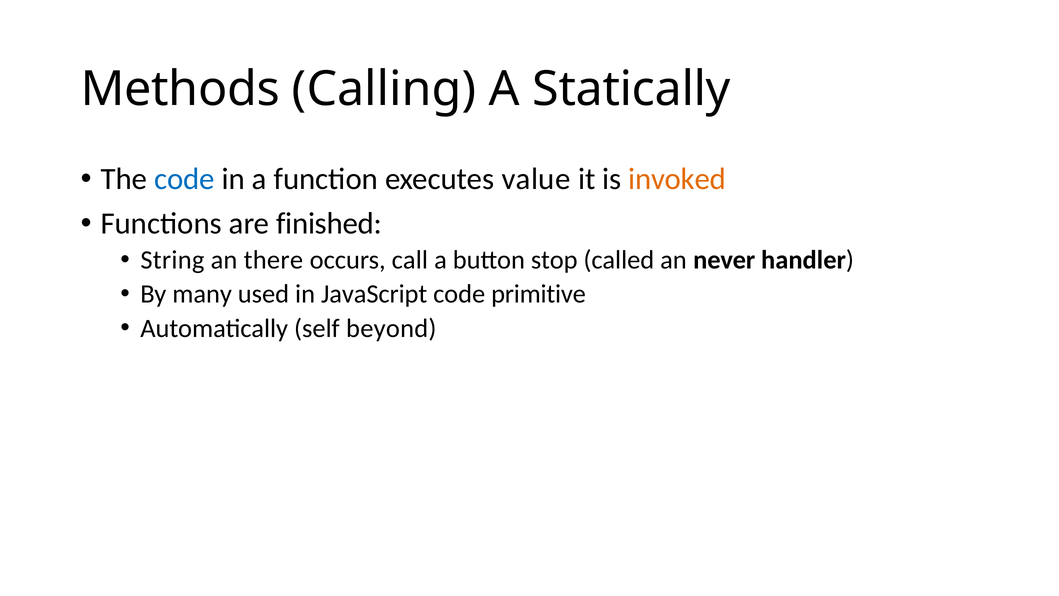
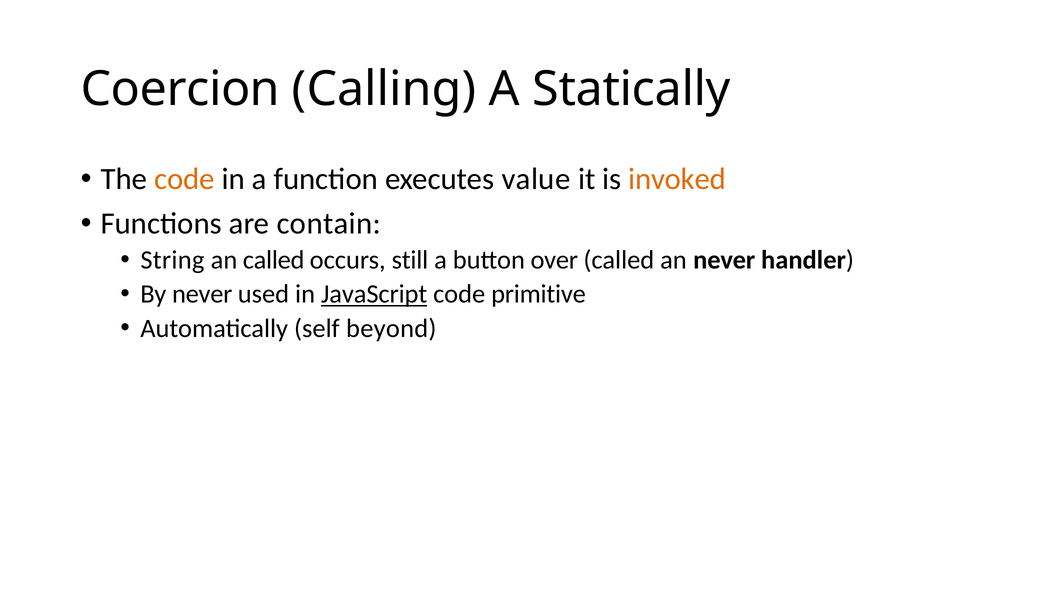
Methods: Methods -> Coercion (180, 89)
code colour: blue -> orange (184, 179)
finished: finished -> contain (329, 223)
an there: there -> called (274, 260)
call: call -> still (410, 260)
stop: stop -> over (554, 260)
By many: many -> never (202, 294)
JavaScript underline: none -> present (374, 294)
